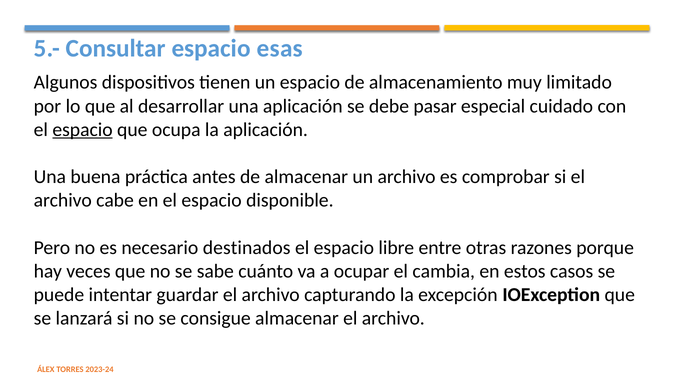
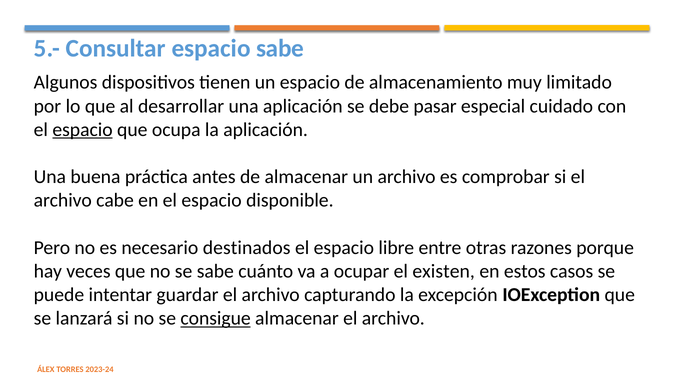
espacio esas: esas -> sabe (280, 48)
cambia: cambia -> existen (444, 271)
consigue underline: none -> present (216, 319)
